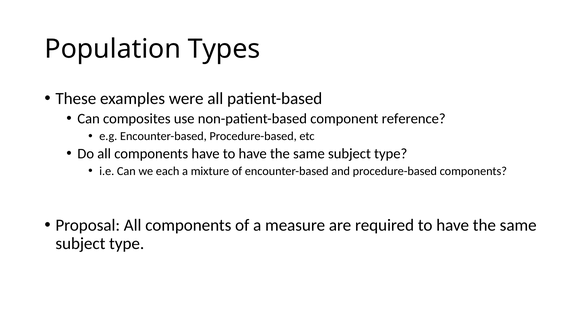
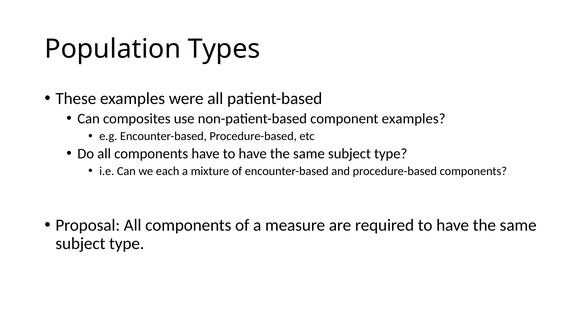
component reference: reference -> examples (414, 119)
